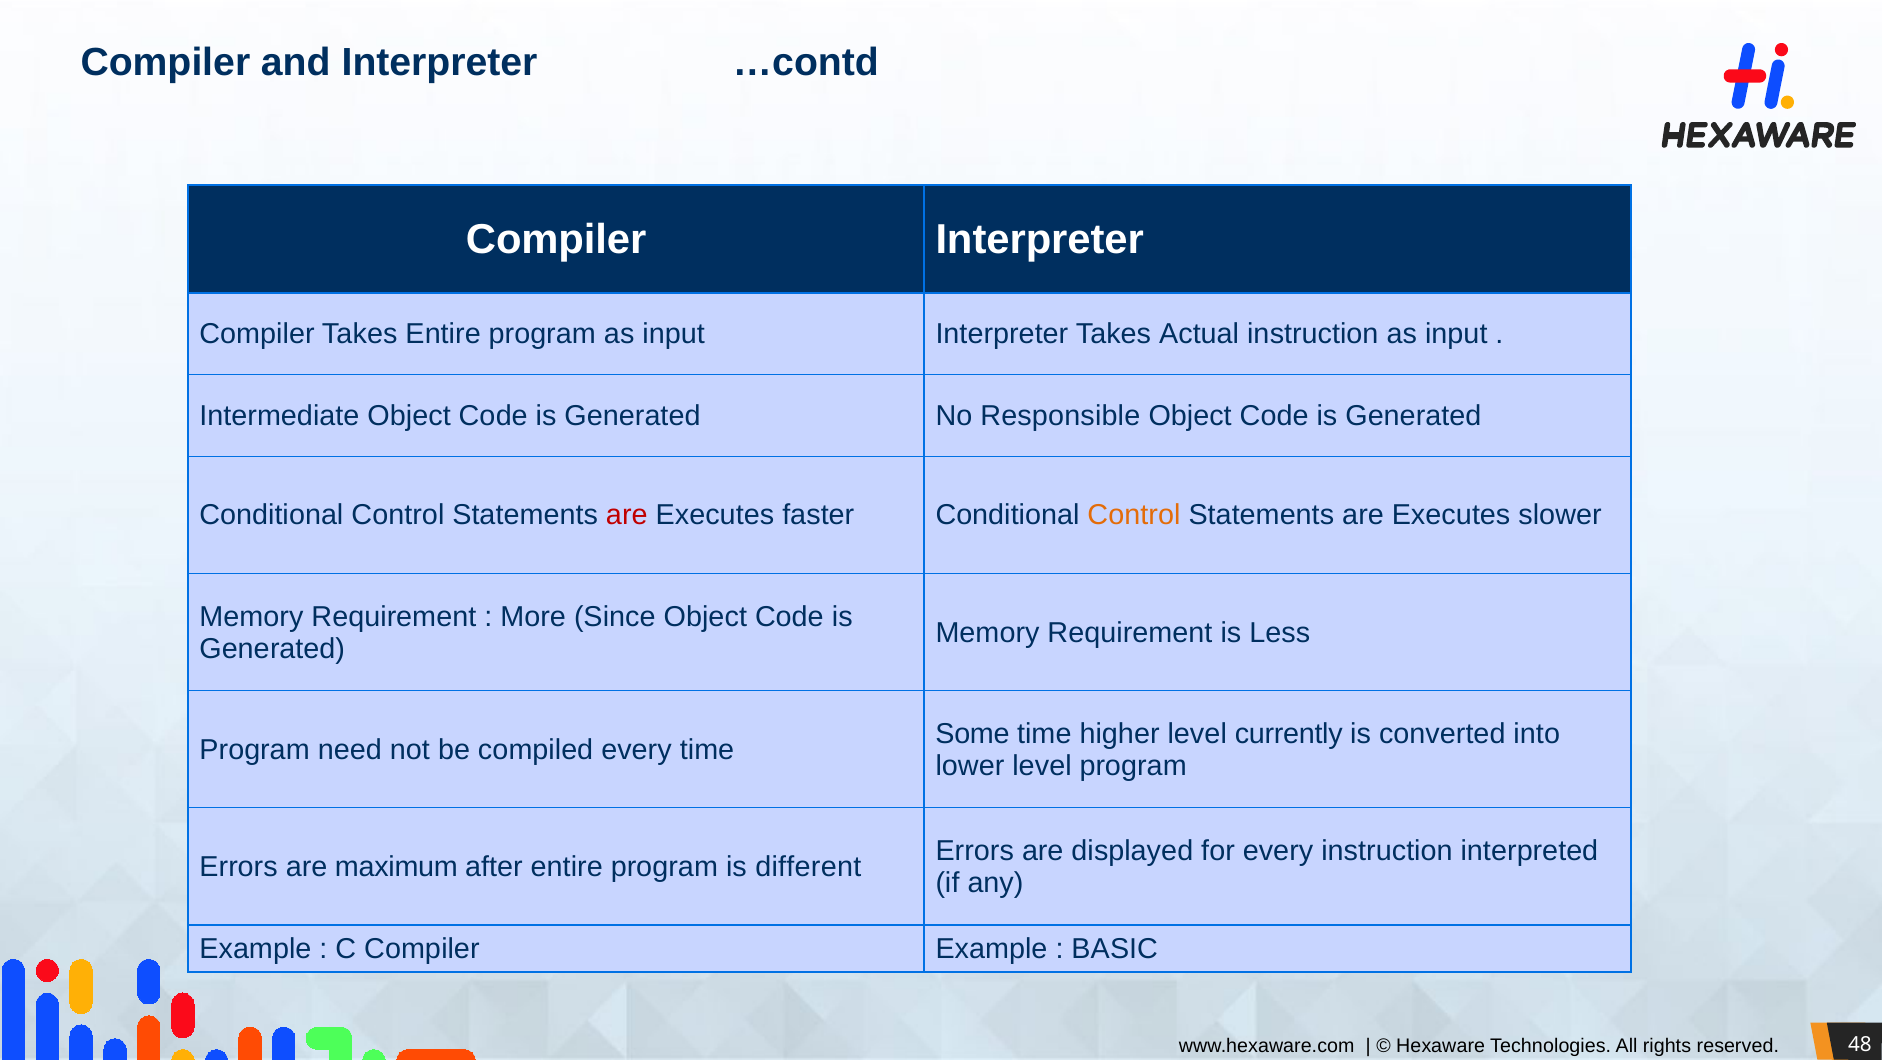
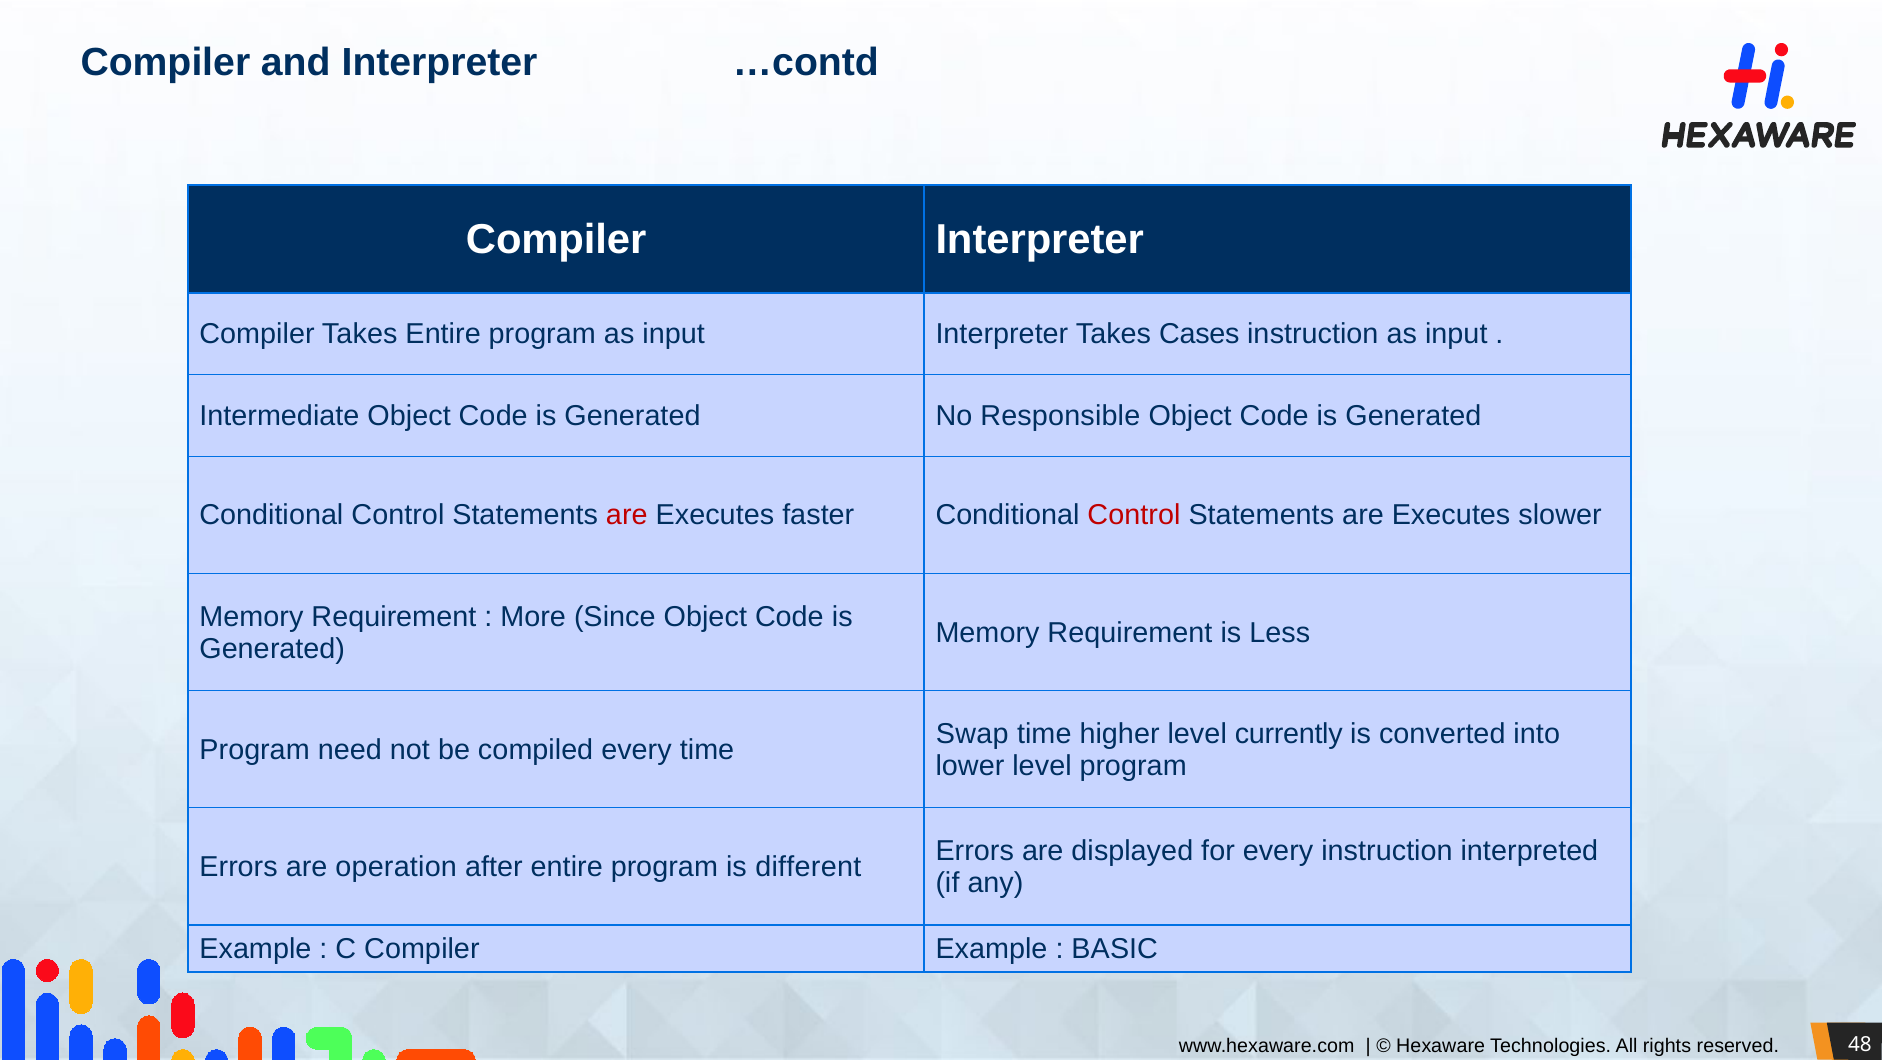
Actual: Actual -> Cases (1199, 334)
Control colour: orange -> red (1134, 515)
Some: Some -> Swap (972, 733)
maximum: maximum -> operation (396, 866)
